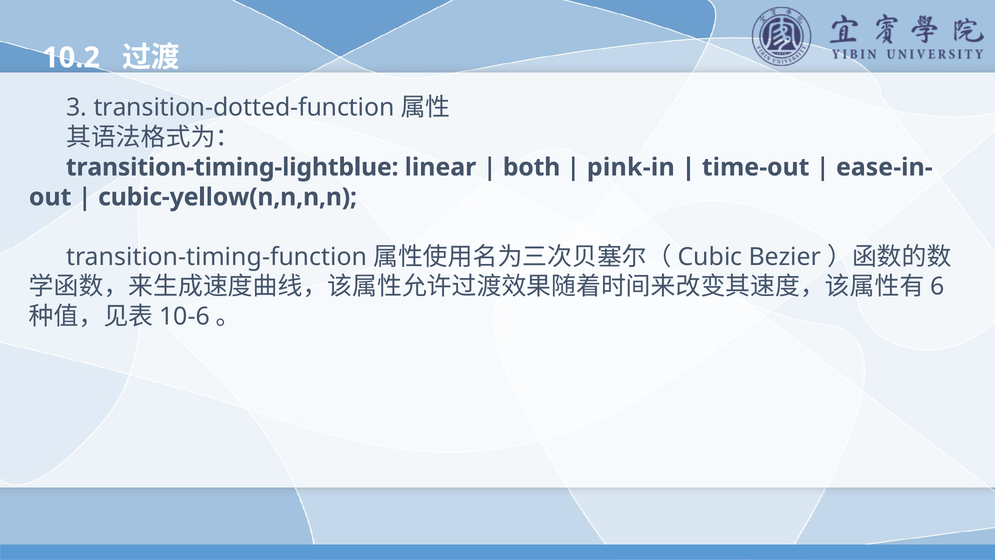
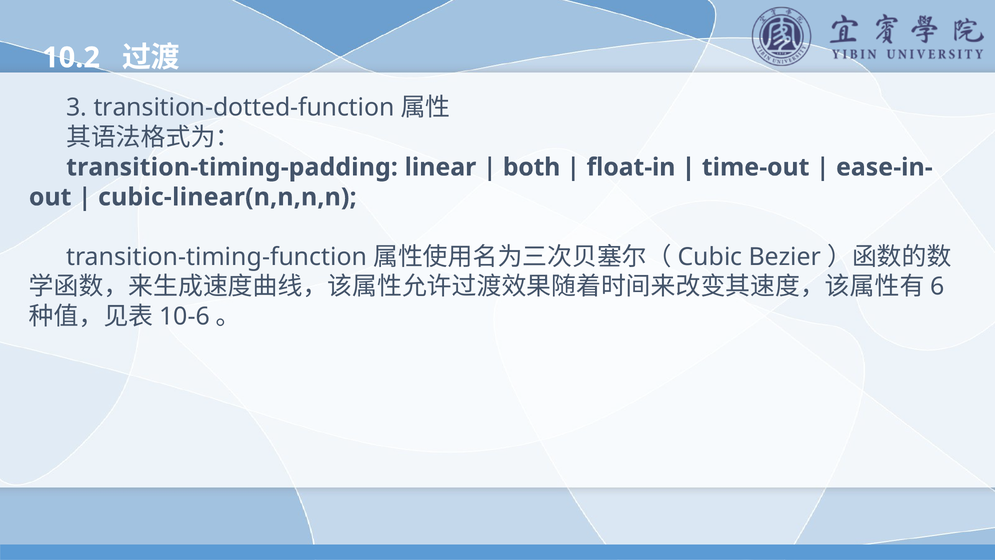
transition-timing-lightblue: transition-timing-lightblue -> transition-timing-padding (232, 167)
pink-in: pink-in -> float-in (631, 167)
cubic-yellow(n,n,n,n: cubic-yellow(n,n,n,n -> cubic-linear(n,n,n,n (227, 197)
